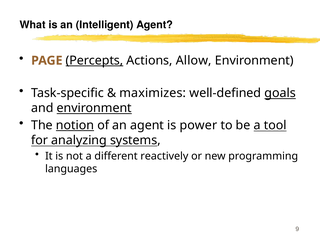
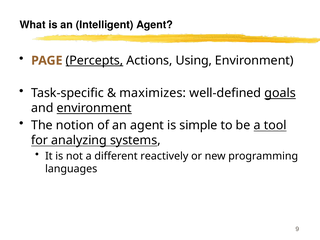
Allow: Allow -> Using (194, 61)
notion underline: present -> none (75, 125)
power: power -> simple (198, 125)
